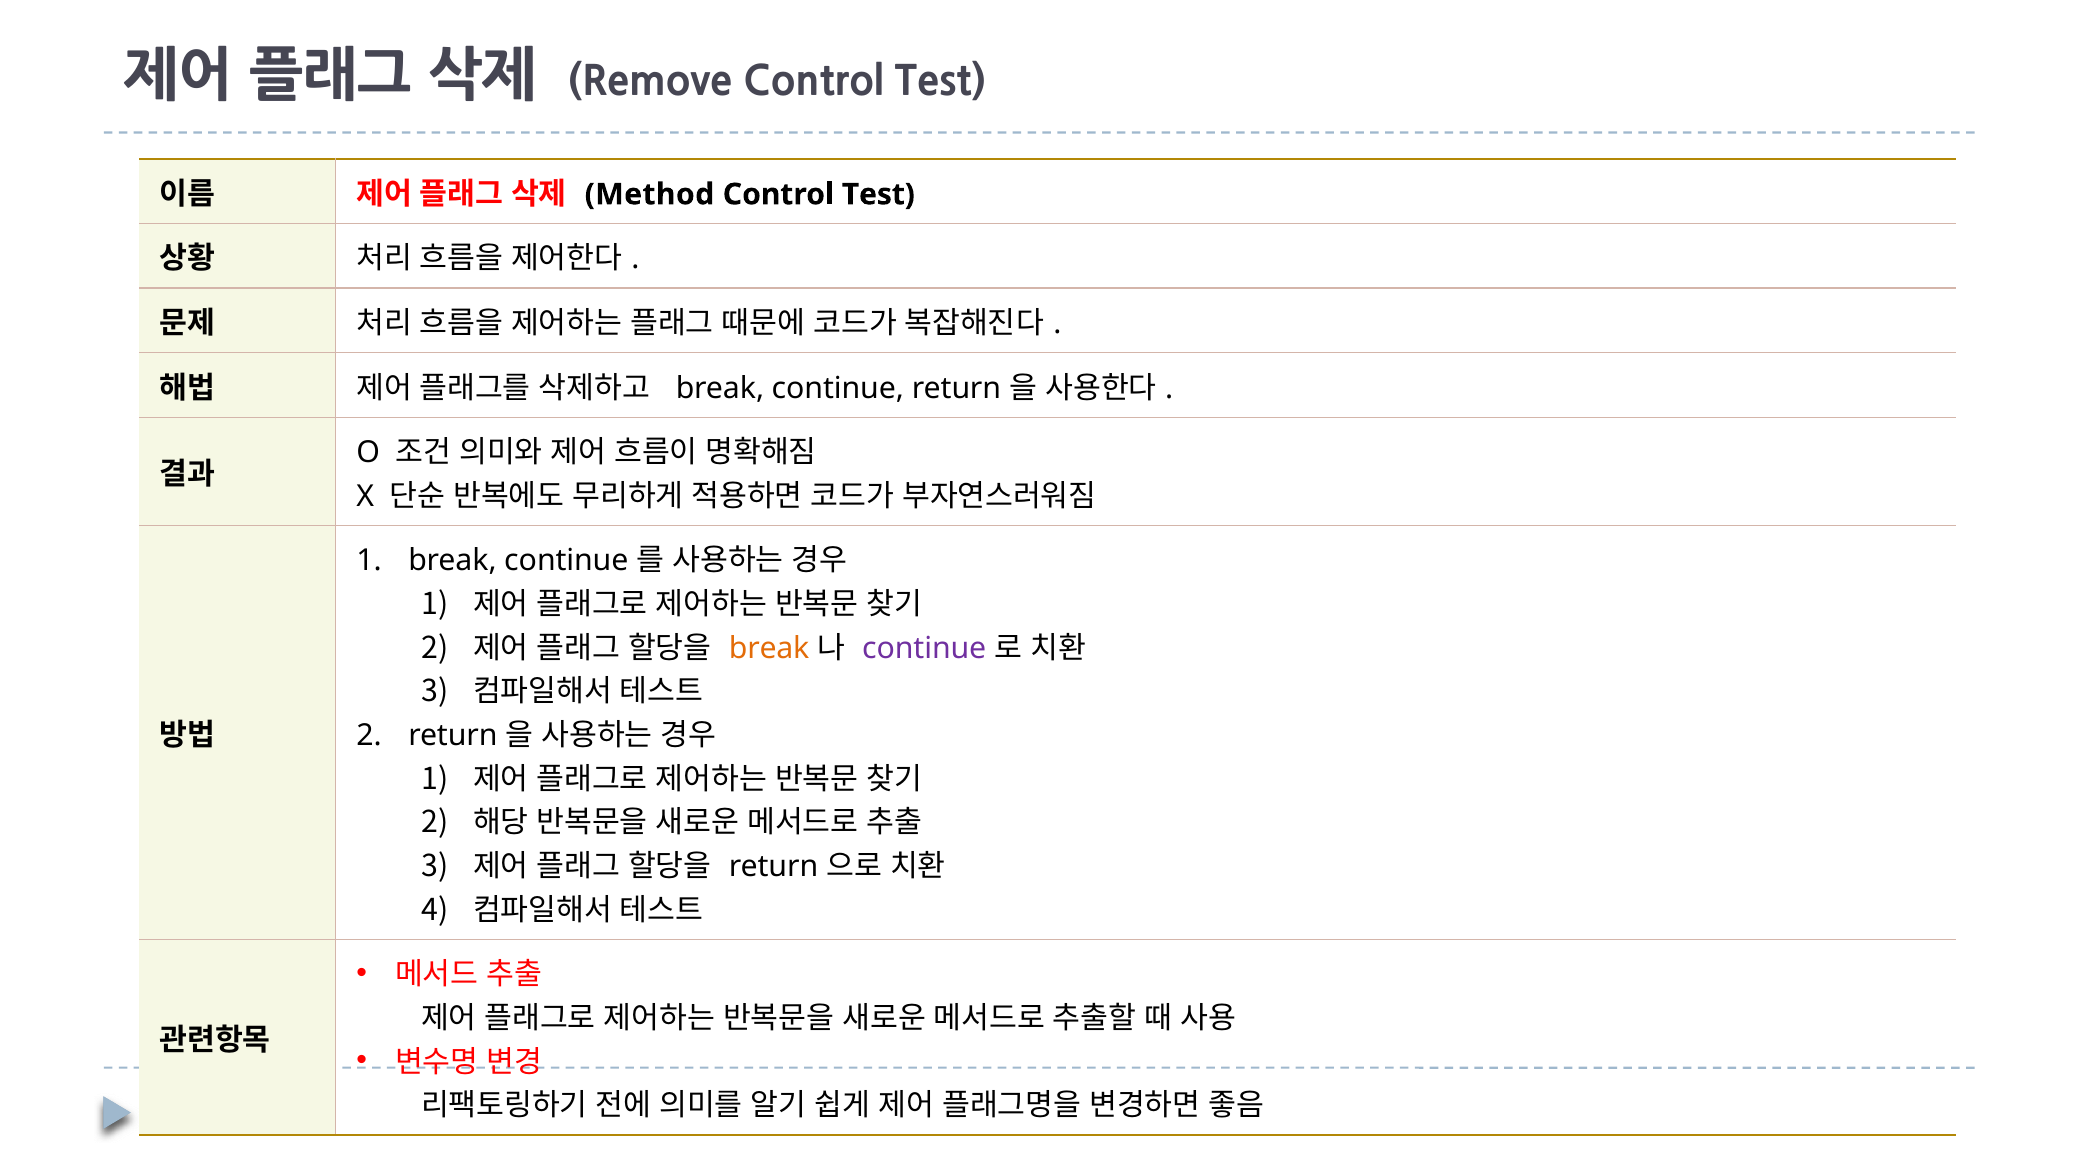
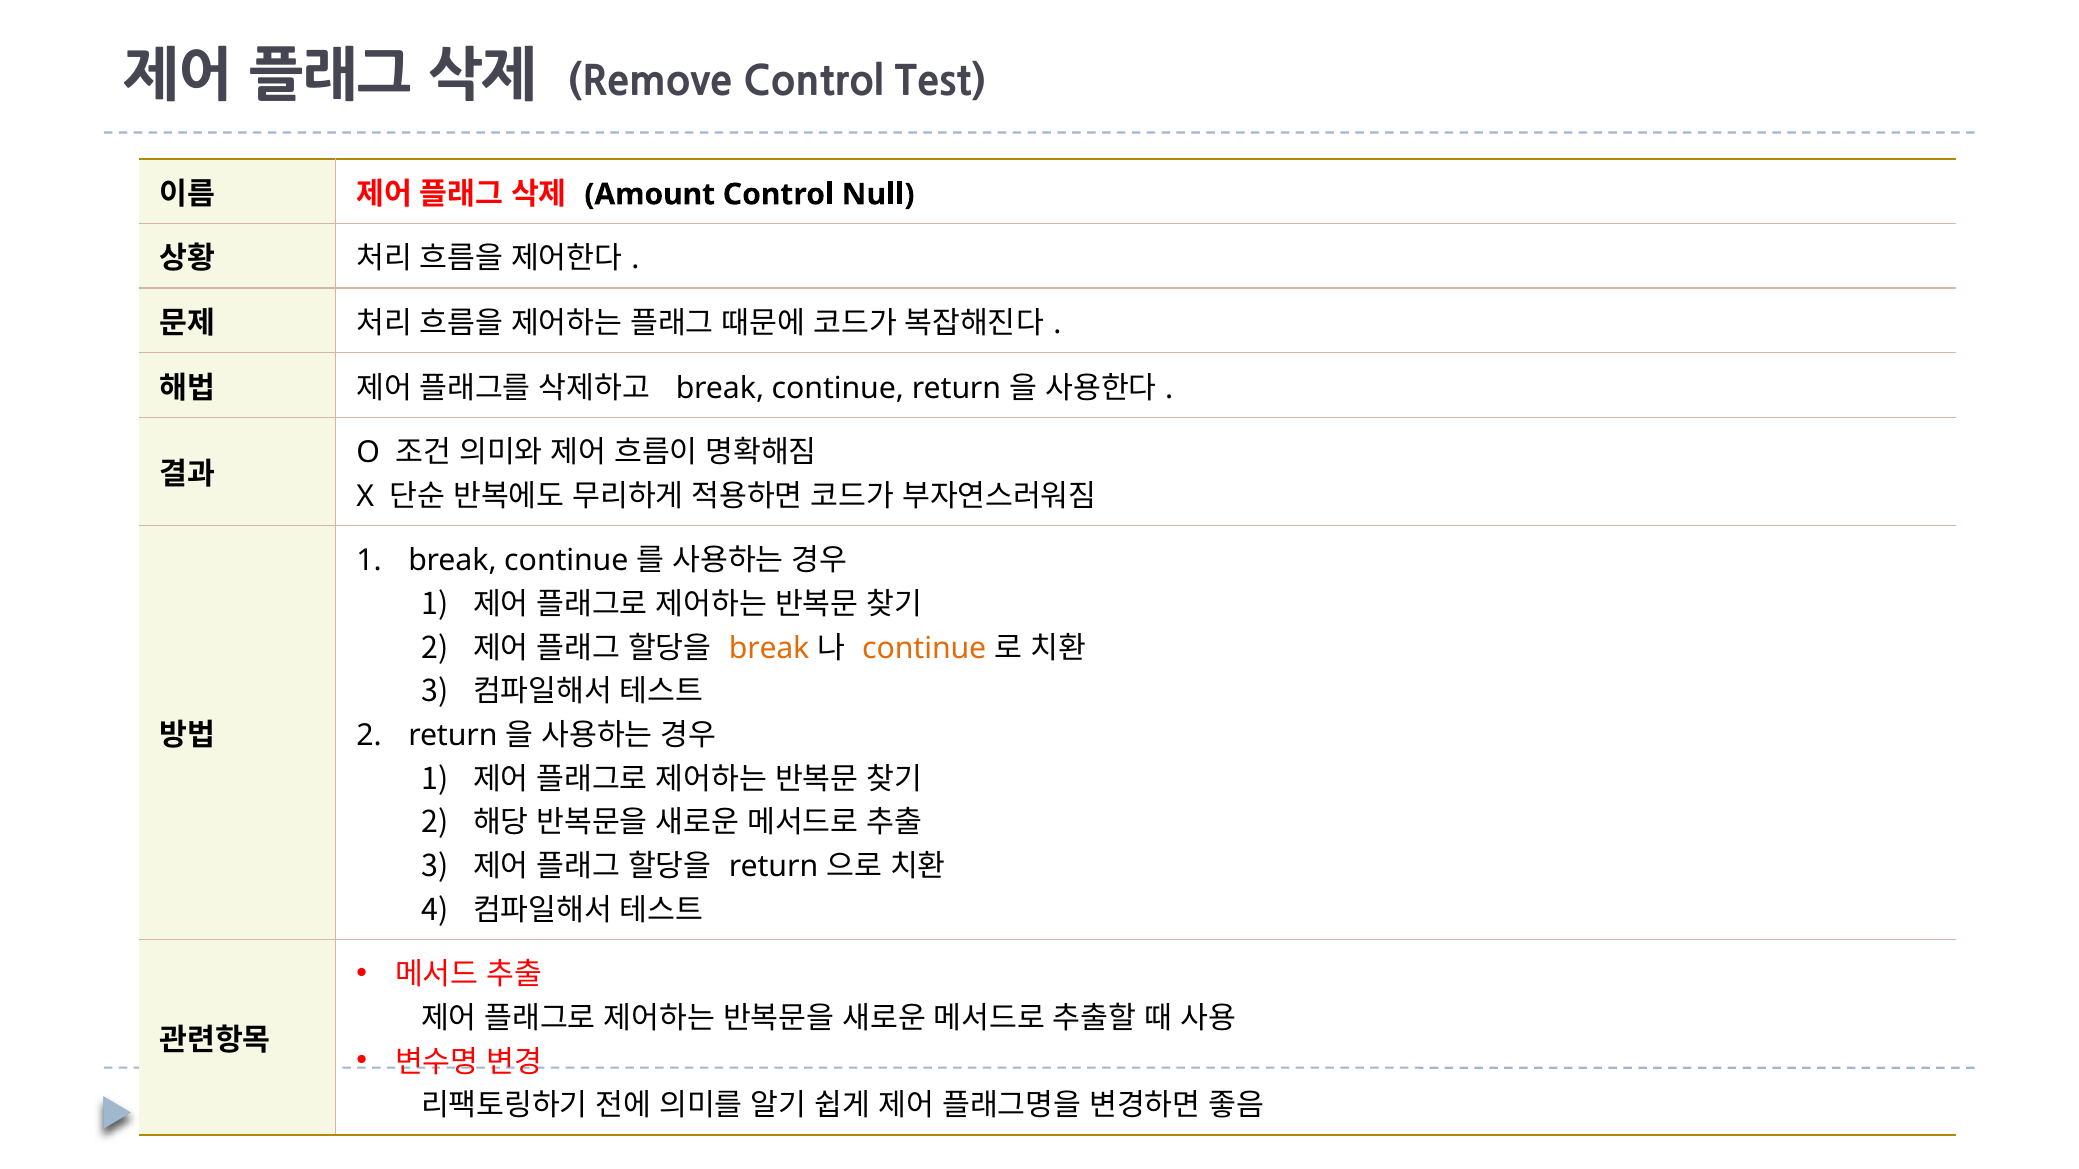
Method: Method -> Amount (650, 194)
Test: Test -> Null (878, 194)
continue colour: purple -> orange (924, 648)
